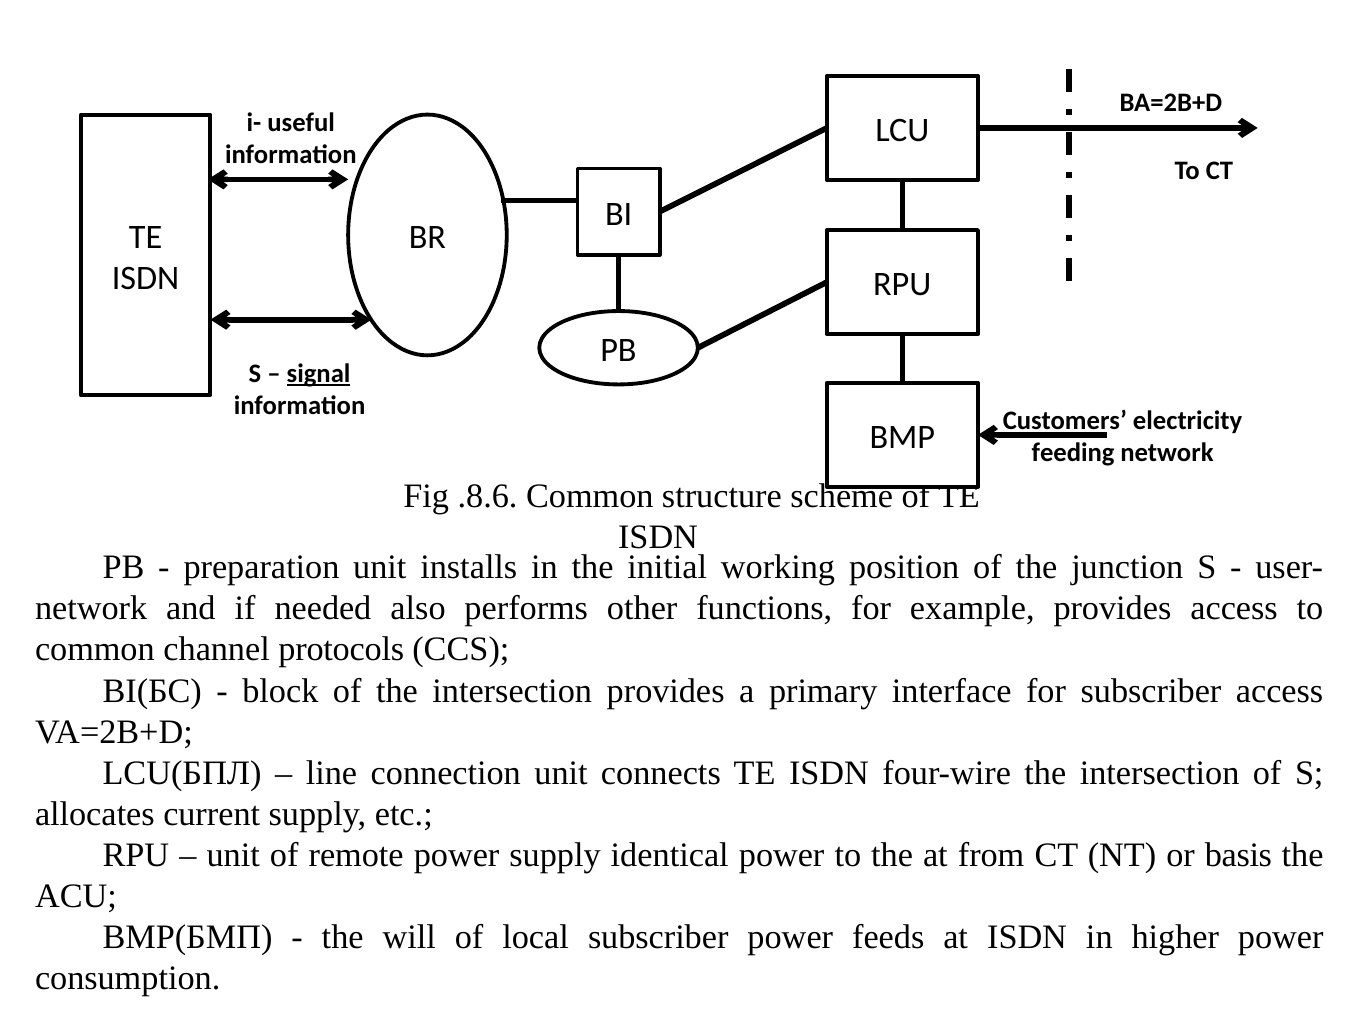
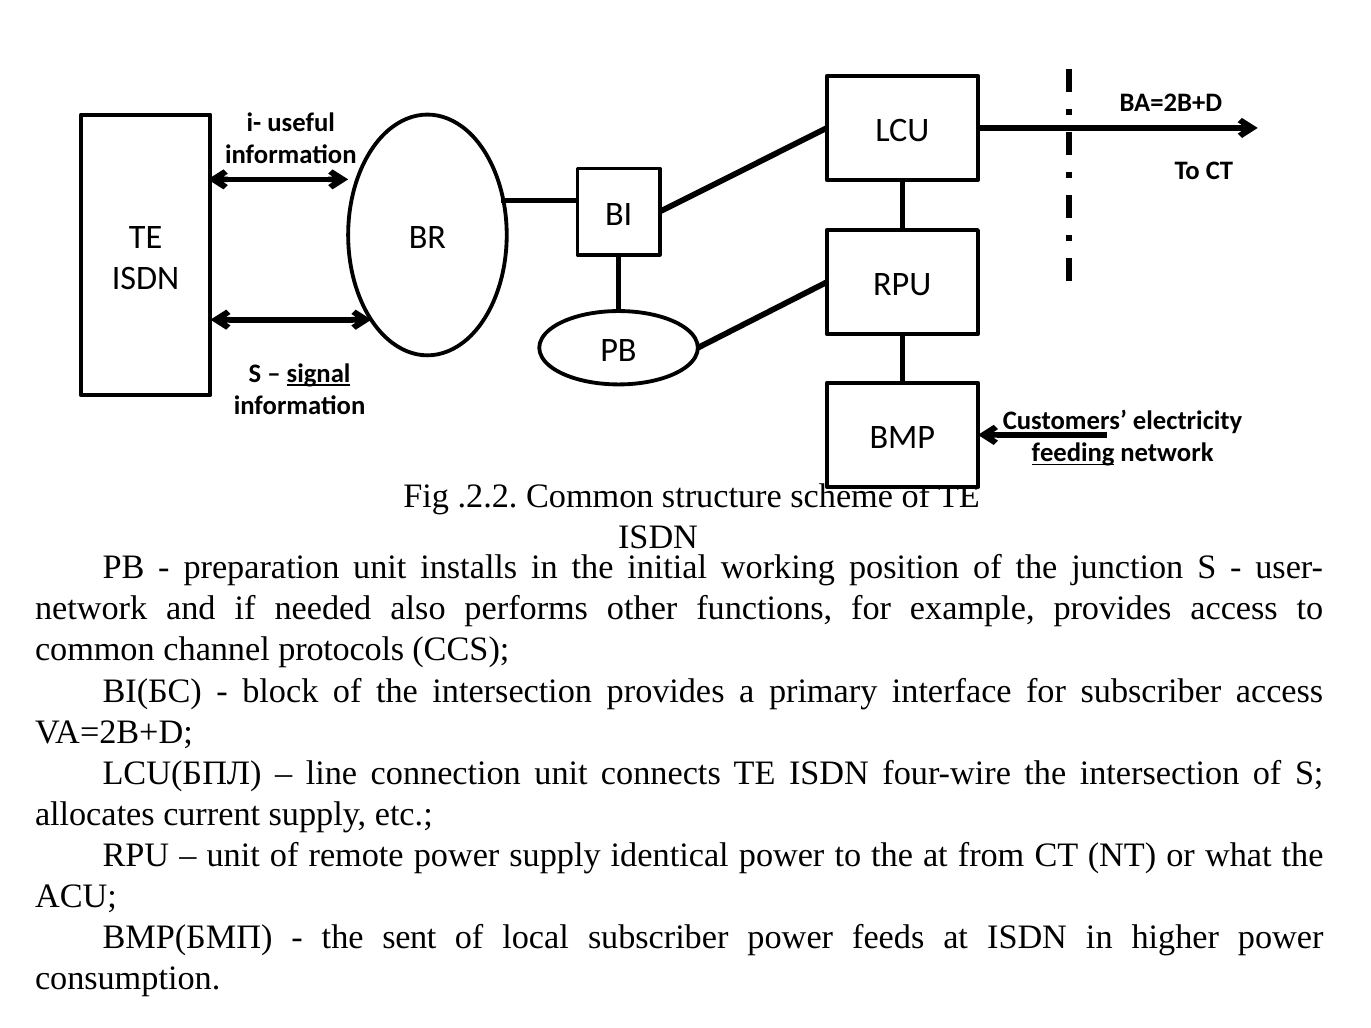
feeding underline: none -> present (1073, 453)
.8.6: .8.6 -> .2.2 (488, 497)
basis: basis -> what (1238, 855)
will: will -> sent (409, 938)
